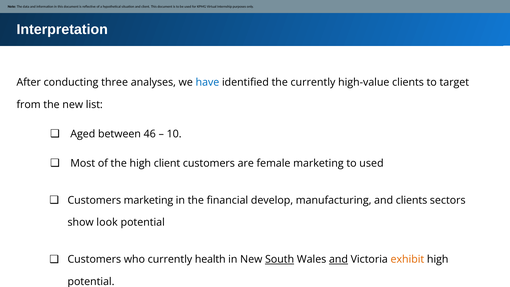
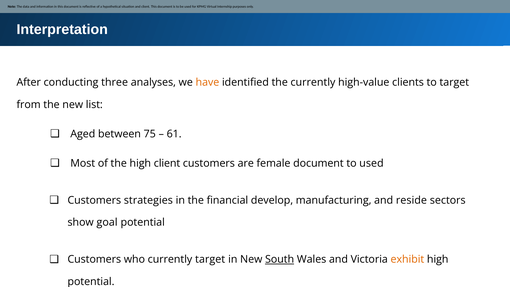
have colour: blue -> orange (207, 82)
46: 46 -> 75 (150, 134)
10: 10 -> 61 (174, 134)
female marketing: marketing -> document (318, 163)
Customers marketing: marketing -> strategies (148, 200)
and clients: clients -> reside (411, 200)
look: look -> goal (107, 222)
currently health: health -> target (210, 259)
and underline: present -> none (338, 259)
